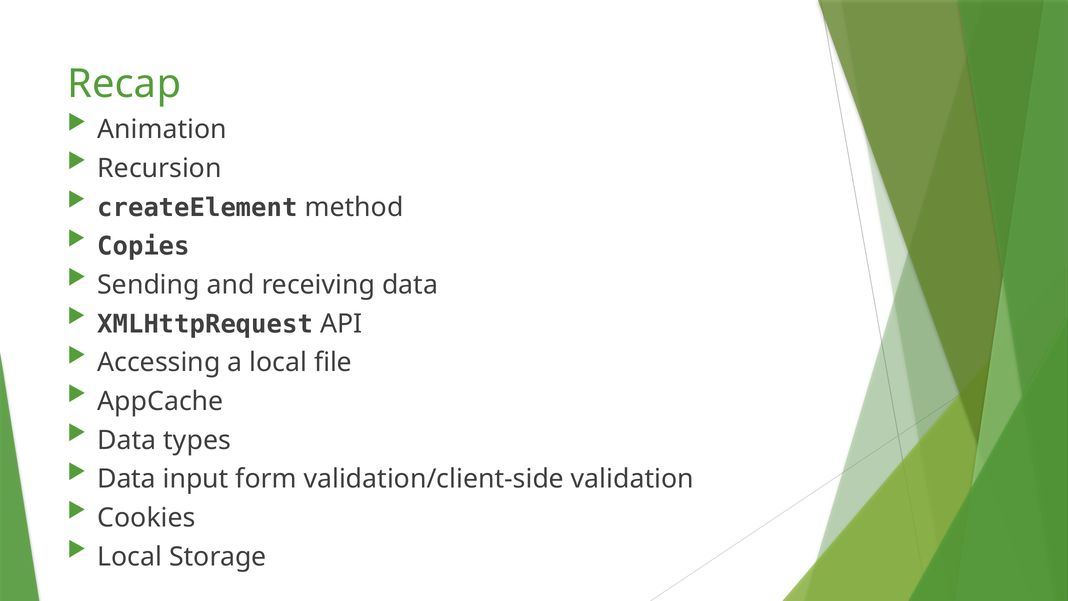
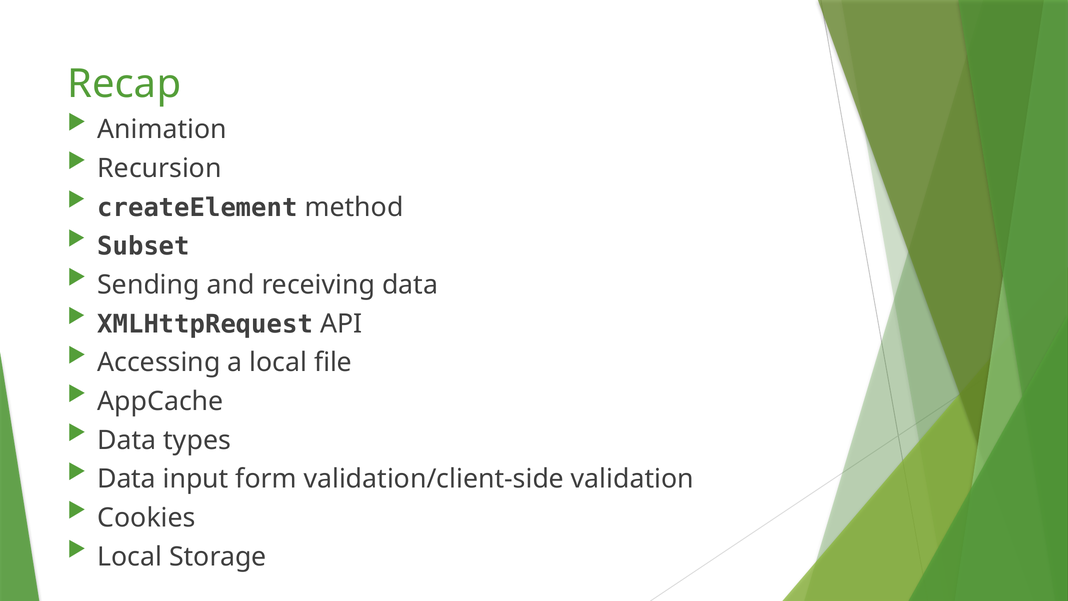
Copies: Copies -> Subset (144, 246)
